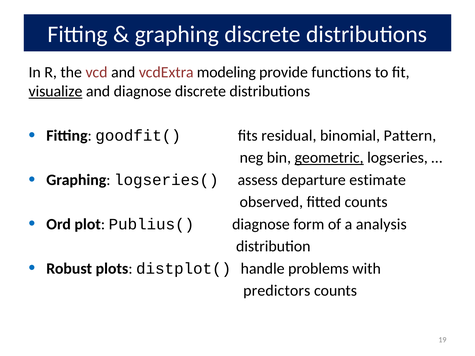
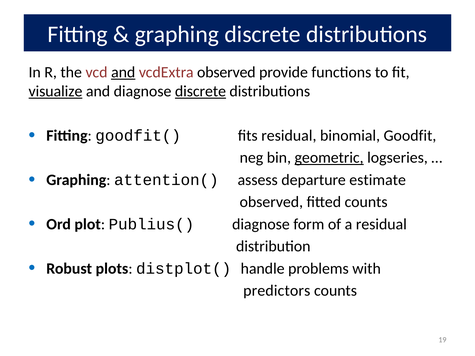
and underline: none -> present (123, 72)
vcdExtra modeling: modeling -> observed (226, 72)
discrete underline: none -> present (200, 91)
Pattern: Pattern -> Goodfit (410, 136)
logseries(: logseries( -> attention( (166, 180)
a analysis: analysis -> residual (381, 224)
